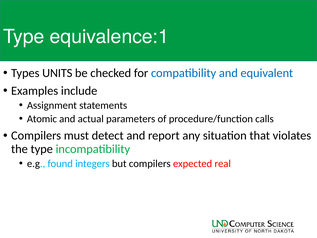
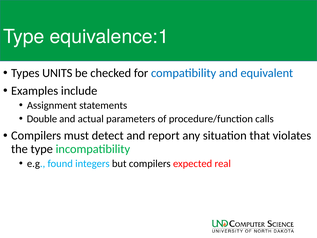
Atomic: Atomic -> Double (42, 119)
